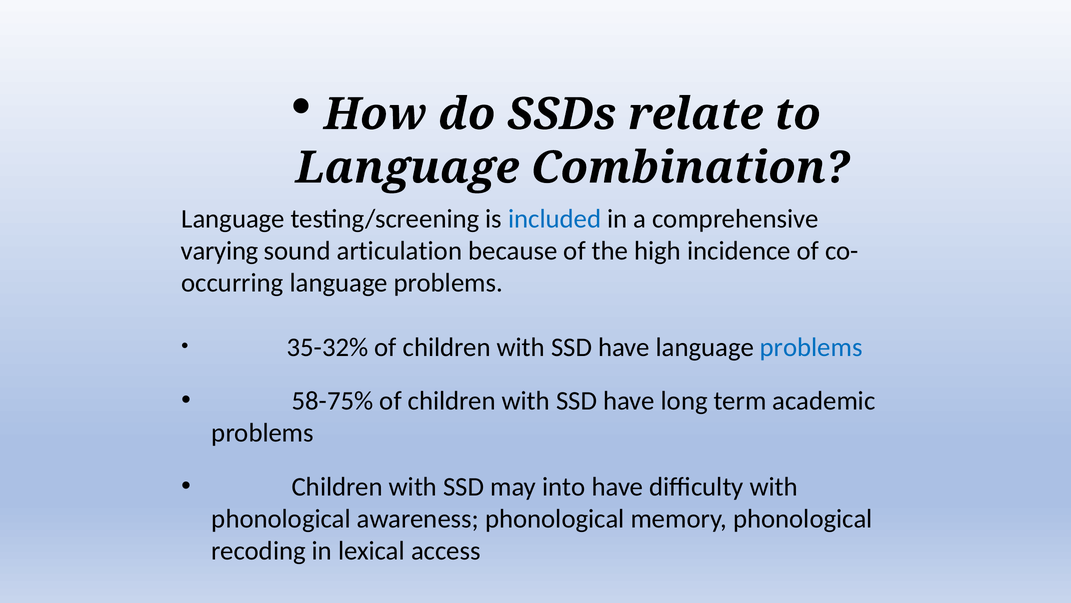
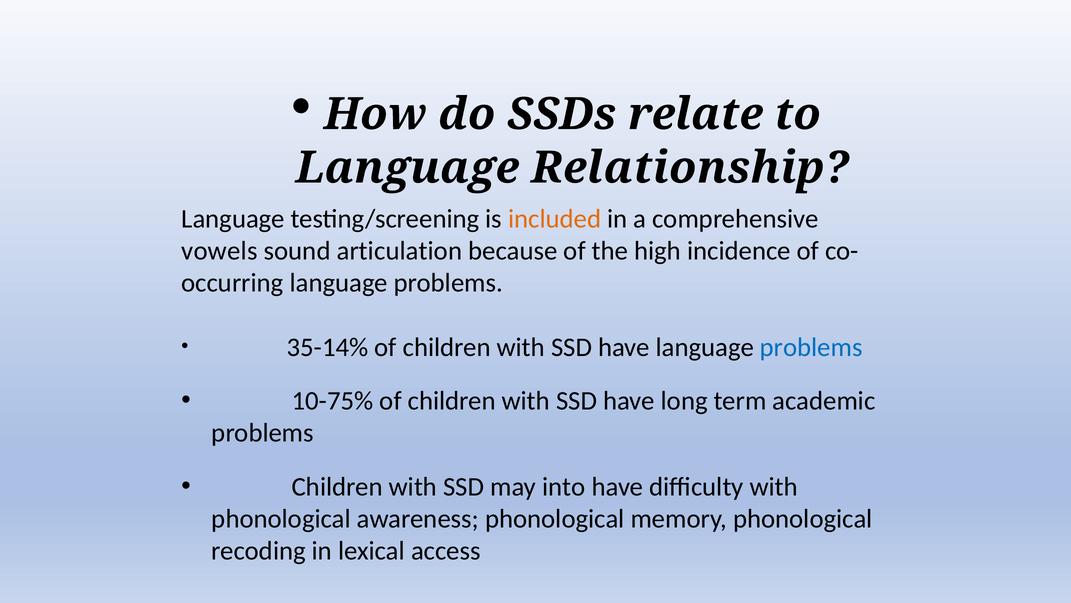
Combination: Combination -> Relationship (690, 168)
included colour: blue -> orange (555, 218)
varying: varying -> vowels (219, 251)
35-32%: 35-32% -> 35-14% (328, 347)
58-75%: 58-75% -> 10-75% (333, 401)
